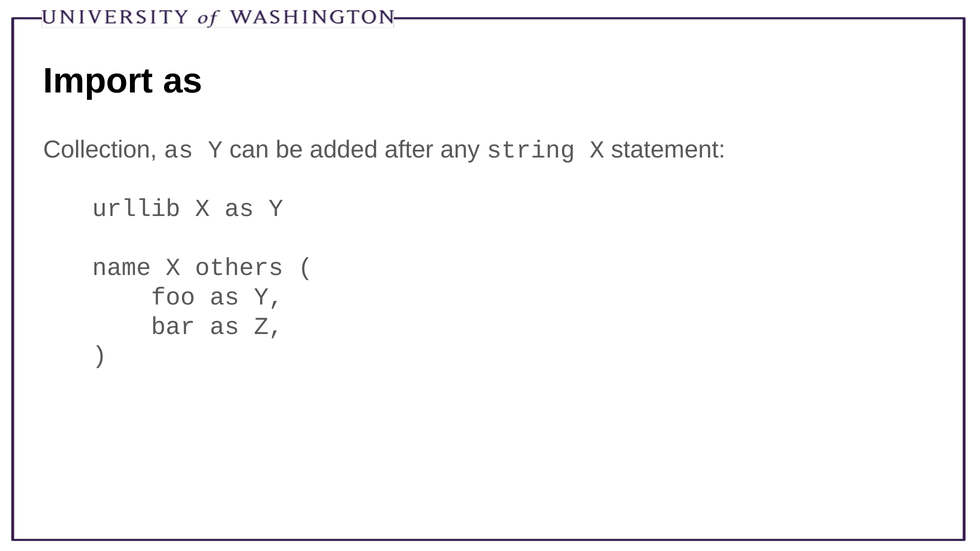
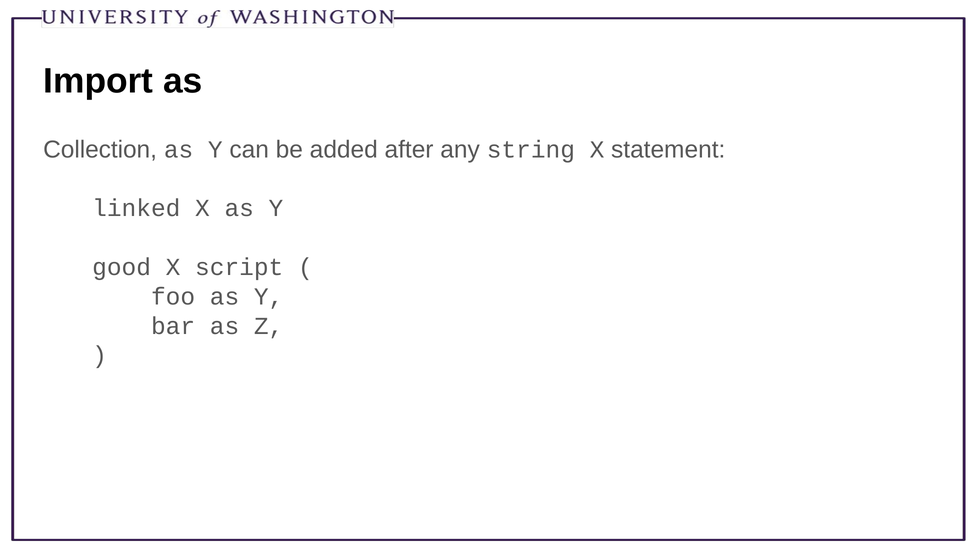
urllib: urllib -> linked (136, 209)
name: name -> good (122, 267)
others: others -> script (239, 267)
